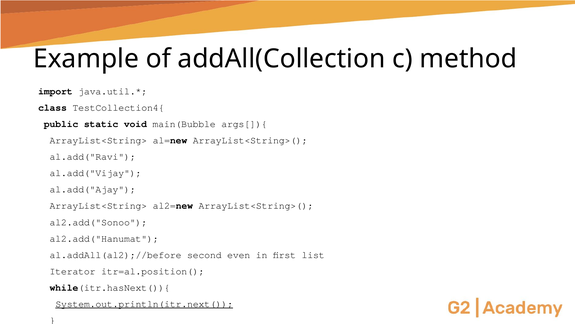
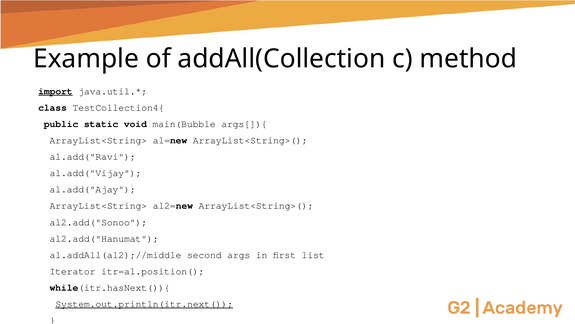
import underline: none -> present (55, 91)
al.addAll(al2);//before: al.addAll(al2);//before -> al.addAll(al2);//middle (116, 254)
even: even -> args (239, 254)
